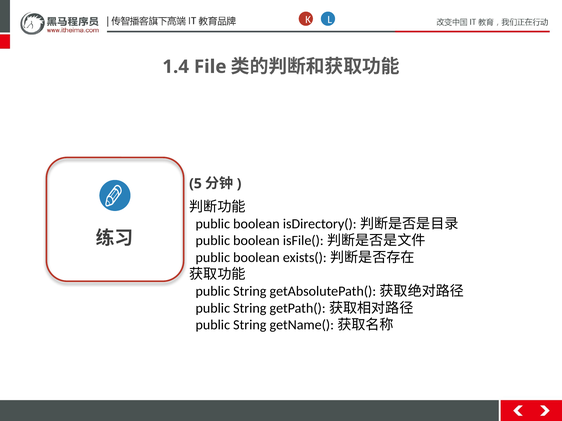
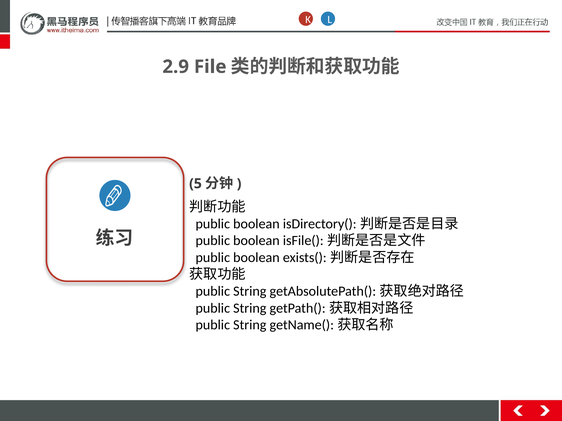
1.4: 1.4 -> 2.9 (176, 67)
